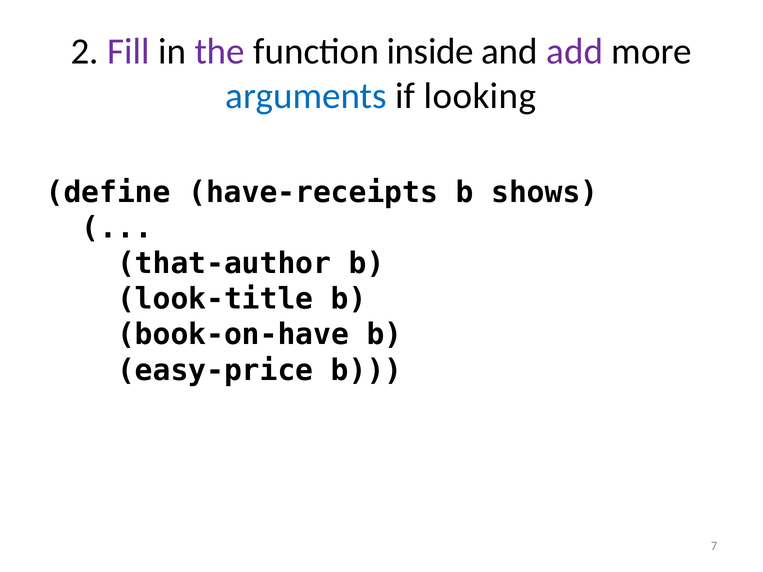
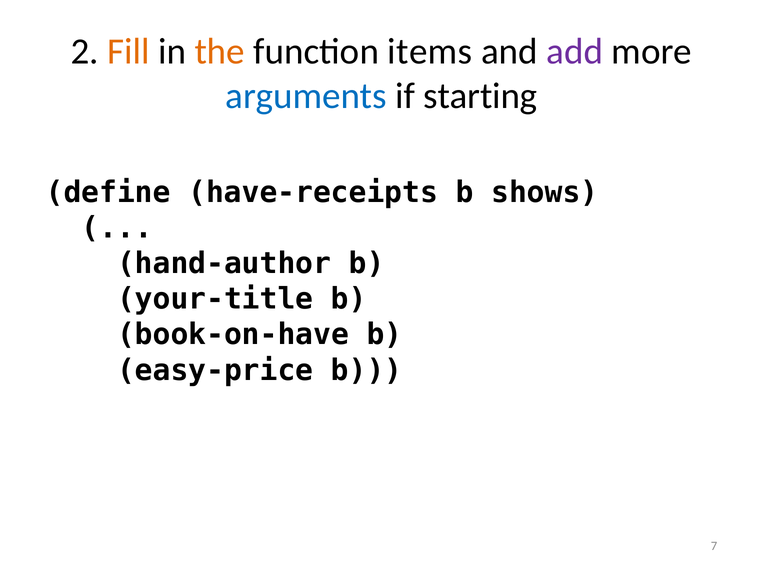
Fill colour: purple -> orange (128, 52)
the colour: purple -> orange (220, 52)
inside: inside -> items (430, 52)
looking: looking -> starting (480, 96)
that-author: that-author -> hand-author (224, 264)
look-title: look-title -> your-title (215, 299)
